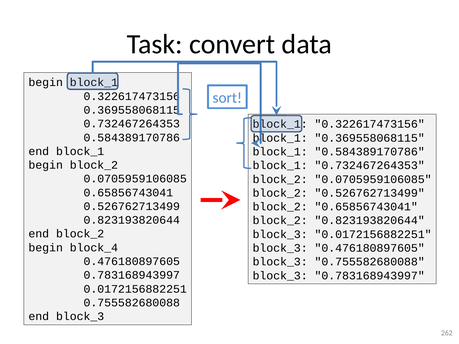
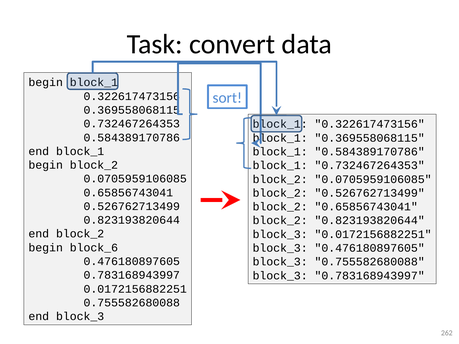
block_4: block_4 -> block_6 (94, 248)
